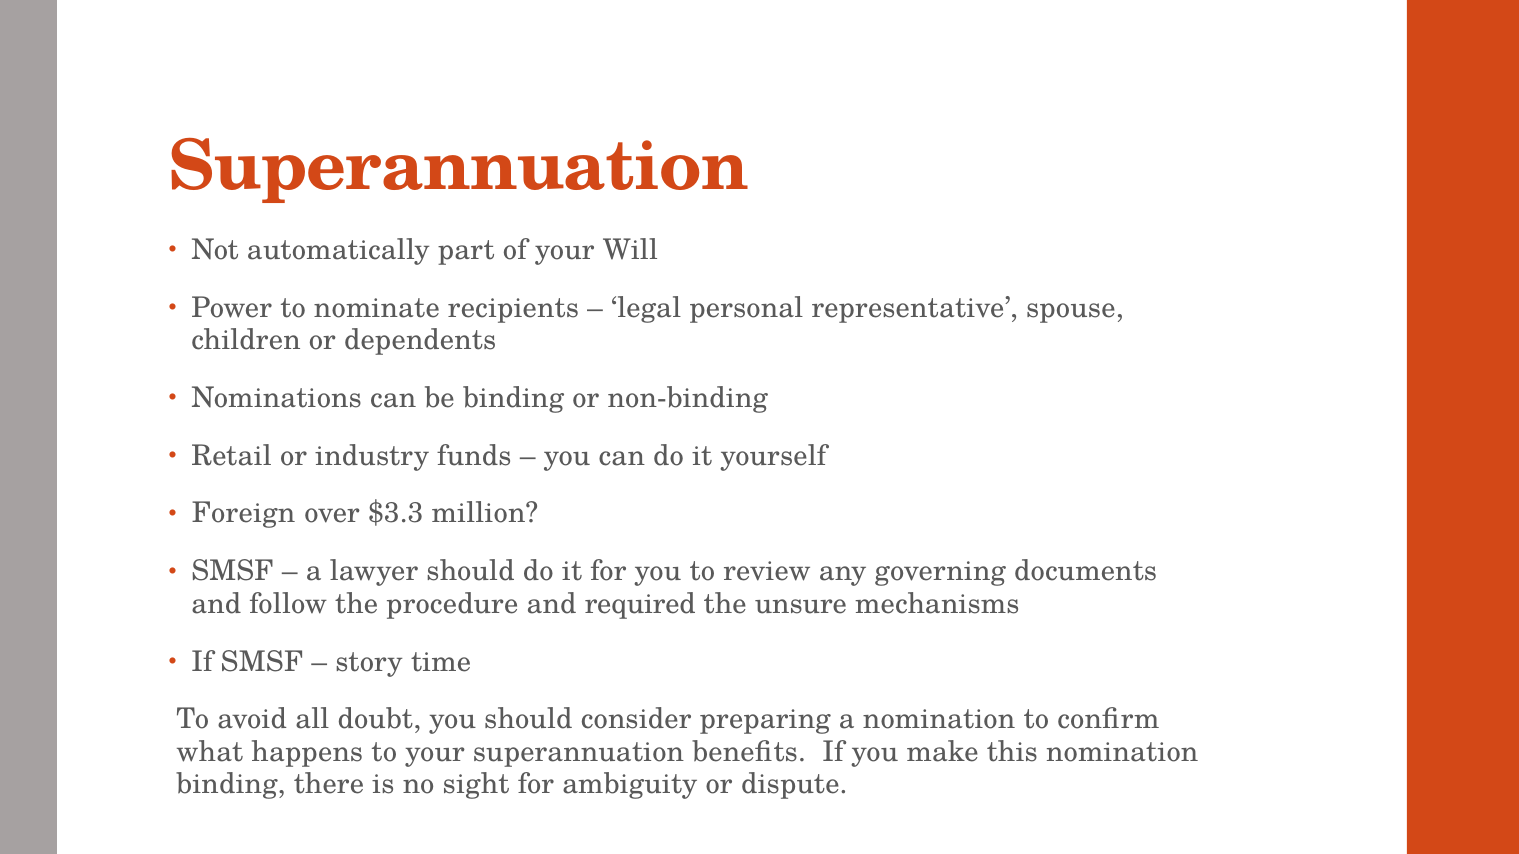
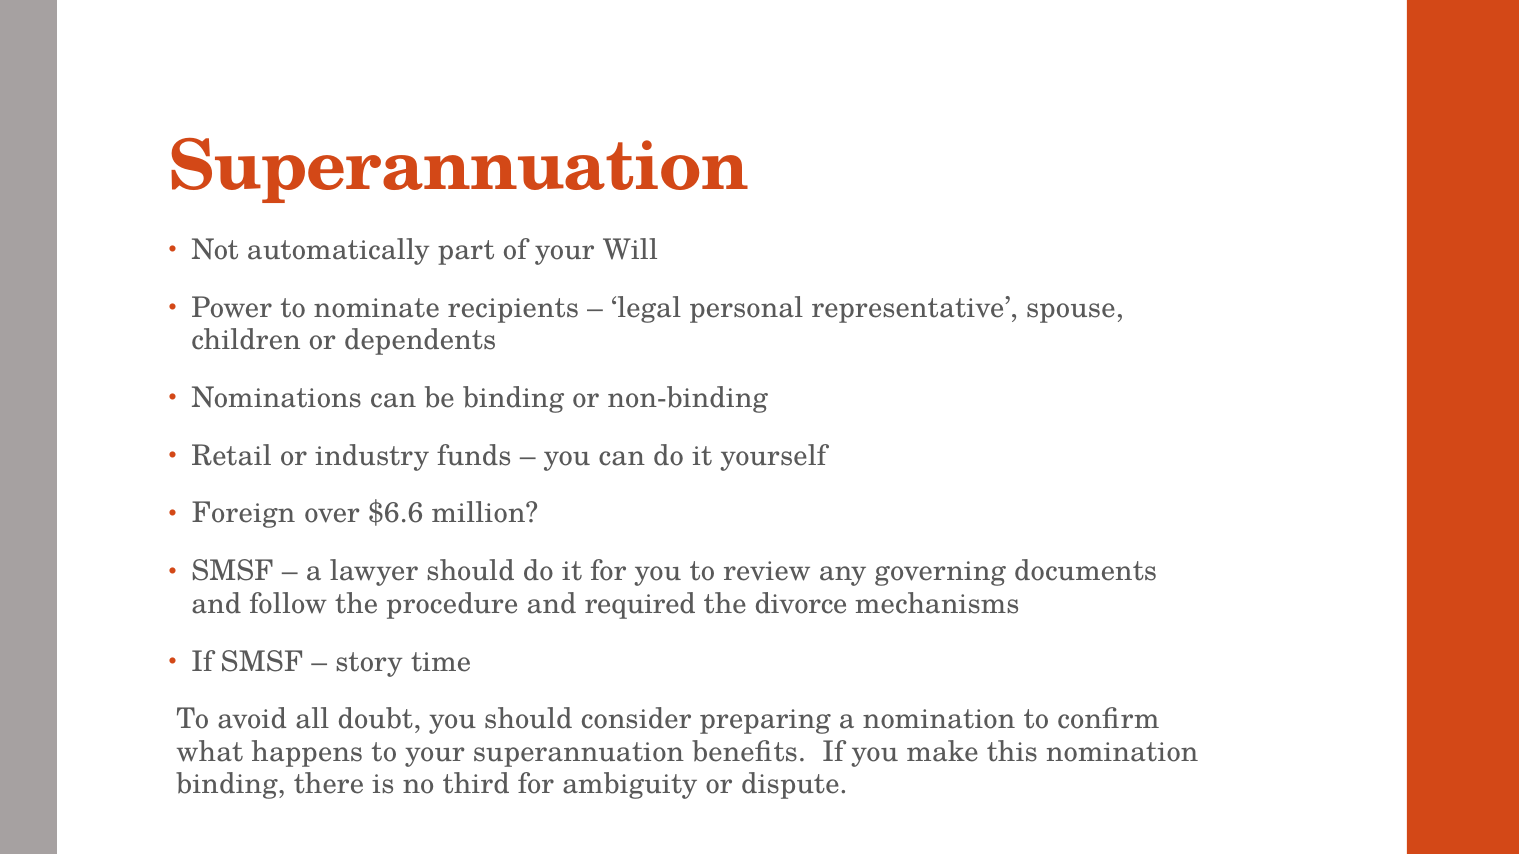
$3.3: $3.3 -> $6.6 (396, 514)
unsure: unsure -> divorce (801, 604)
sight: sight -> third (476, 785)
